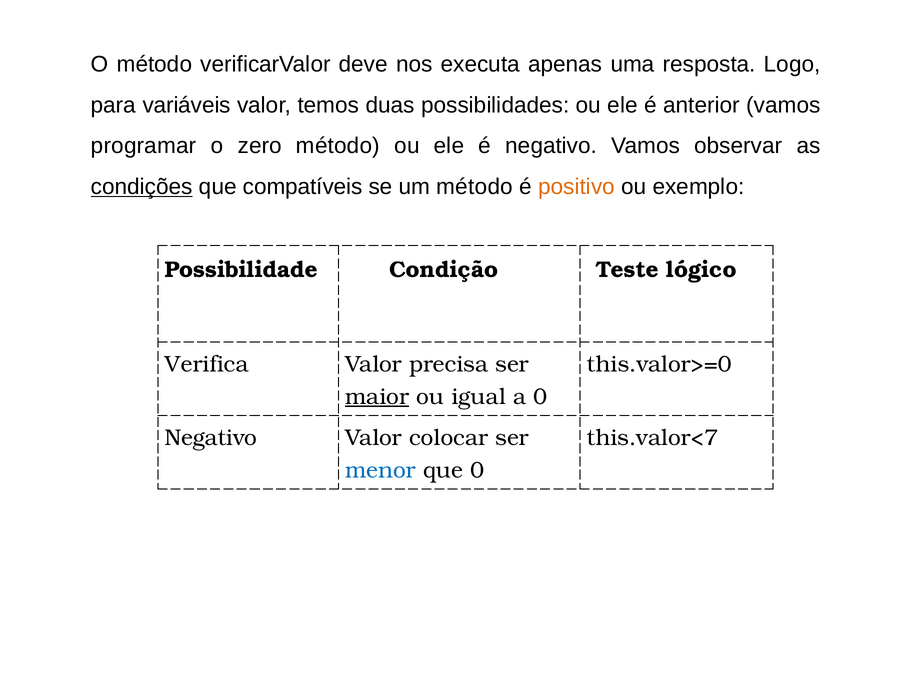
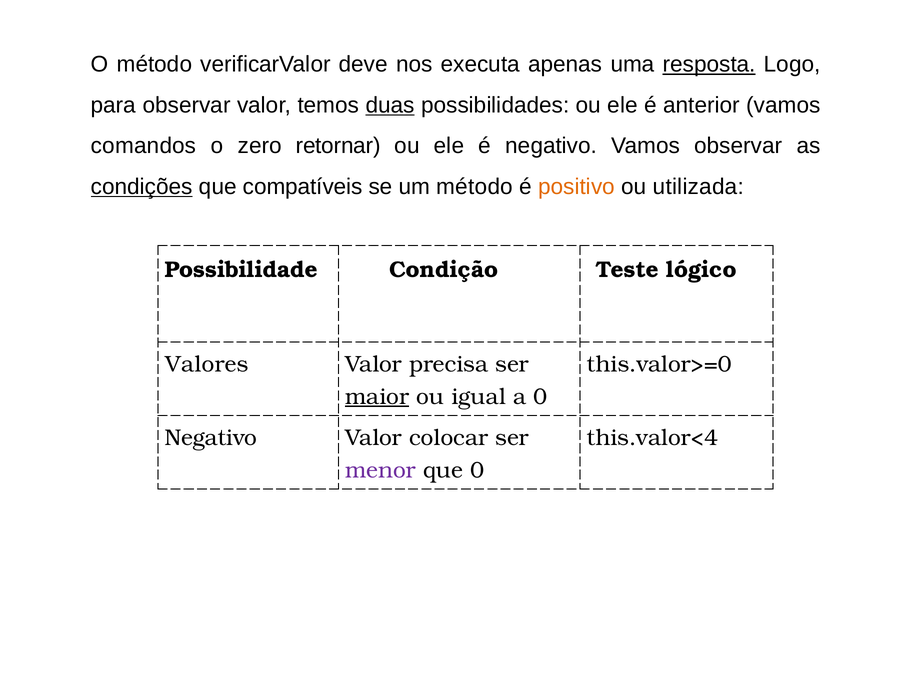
resposta underline: none -> present (709, 64)
para variáveis: variáveis -> observar (187, 105)
duas underline: none -> present (390, 105)
programar: programar -> comandos (144, 146)
zero método: método -> retornar (338, 146)
exemplo: exemplo -> utilizada (698, 187)
Verifica: Verifica -> Valores (207, 364)
this.valor<7: this.valor<7 -> this.valor<4 (653, 438)
menor colour: blue -> purple (381, 470)
